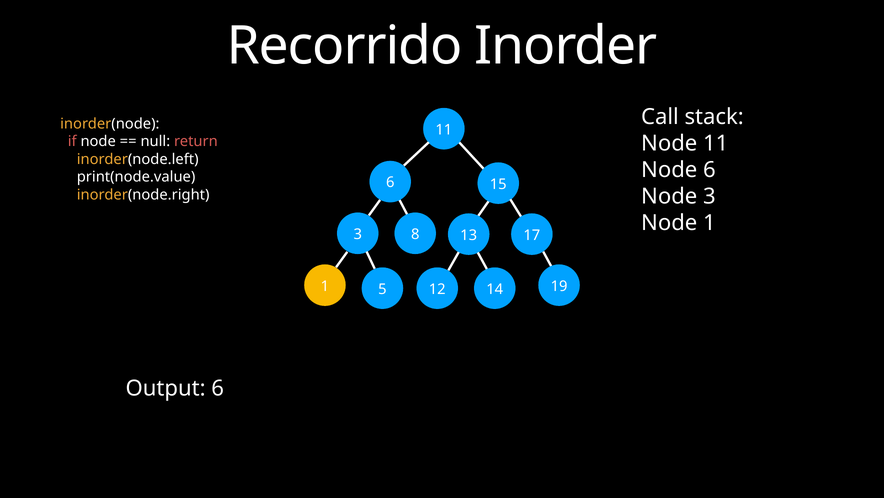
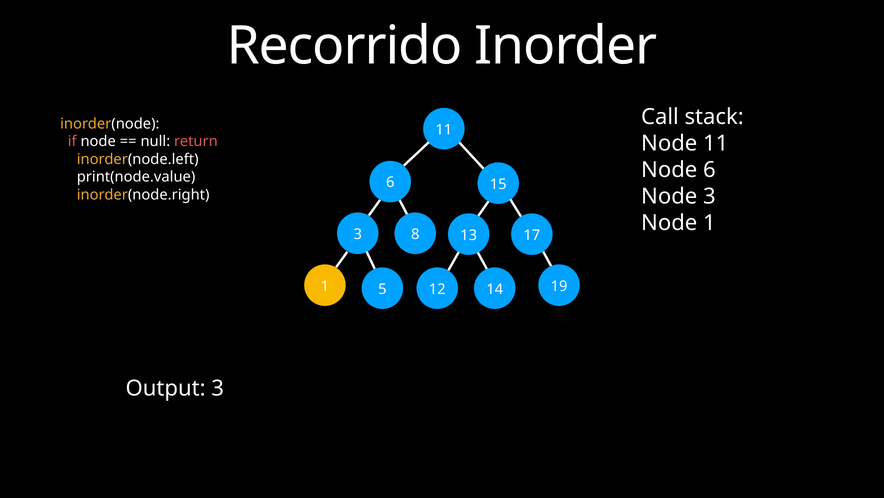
Output 6: 6 -> 3 (218, 388)
